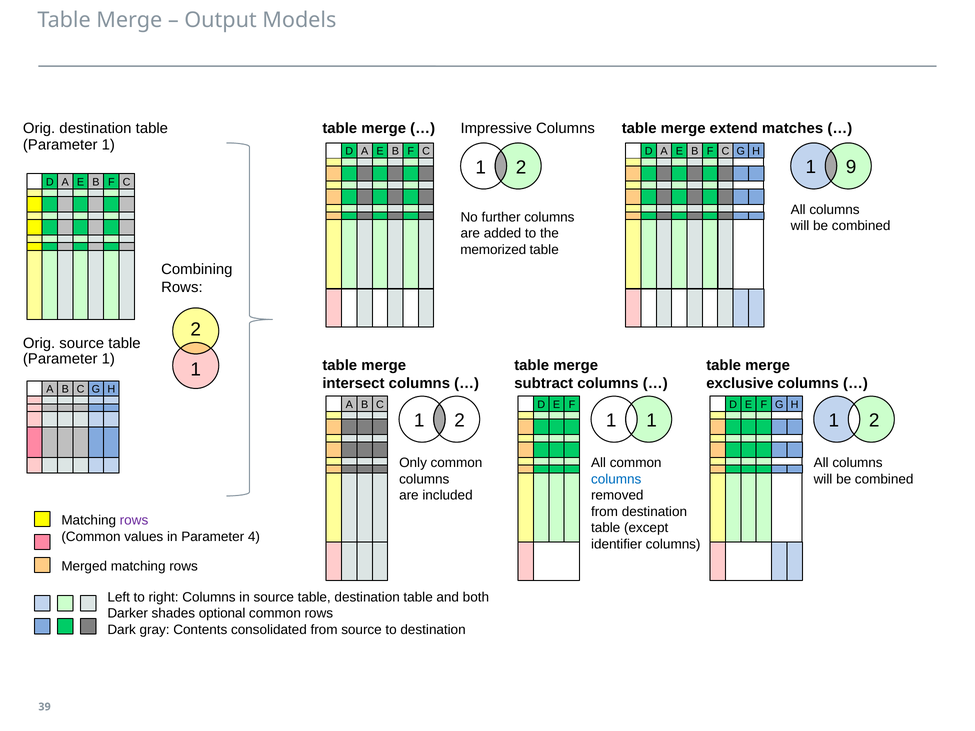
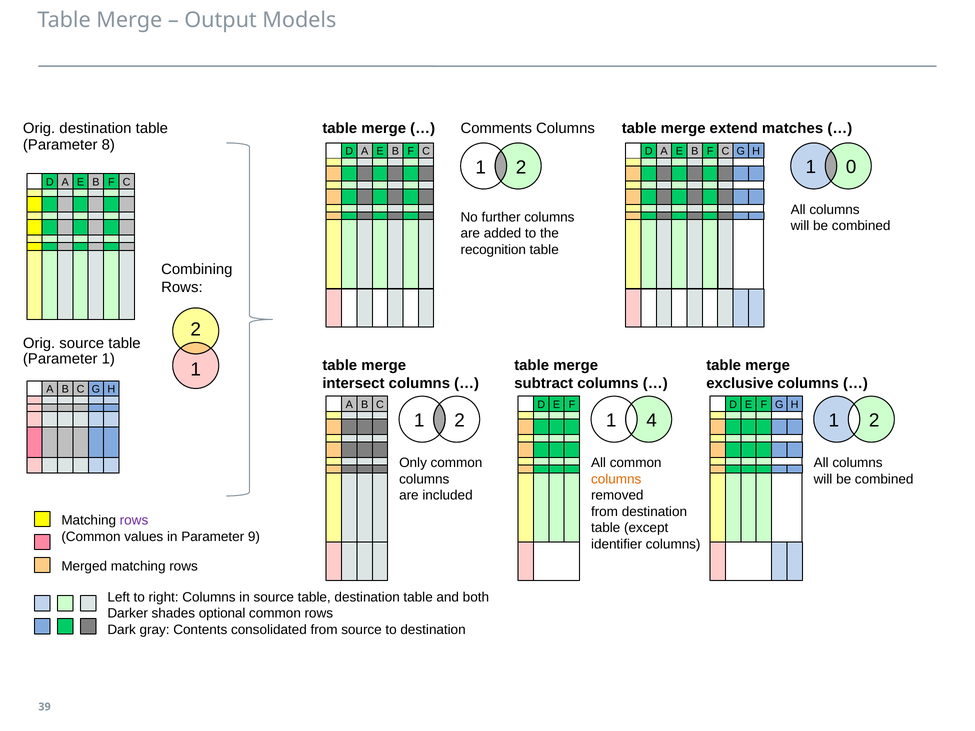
Impressive: Impressive -> Comments (496, 129)
1: 1 -> 8 (108, 145)
9: 9 -> 0 (851, 167)
memorized: memorized -> recognition (493, 250)
1: 1 -> 4 (652, 421)
columns colour: blue -> orange (616, 479)
4: 4 -> 9 (254, 537)
